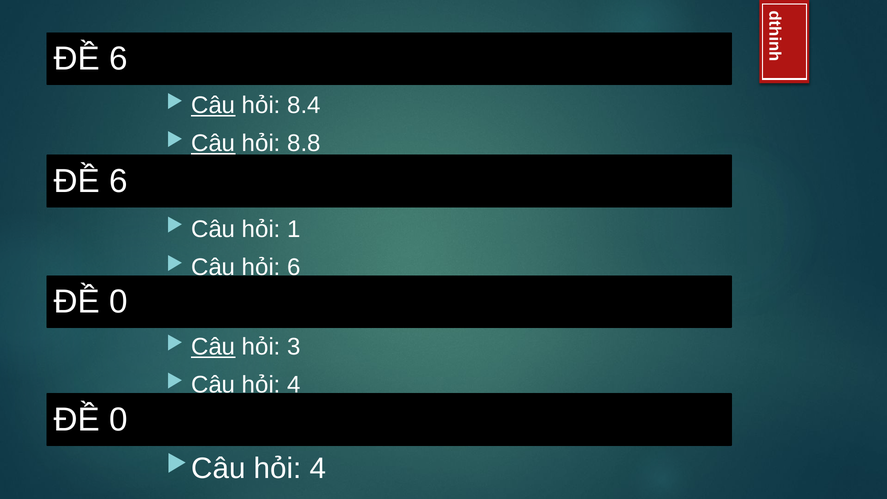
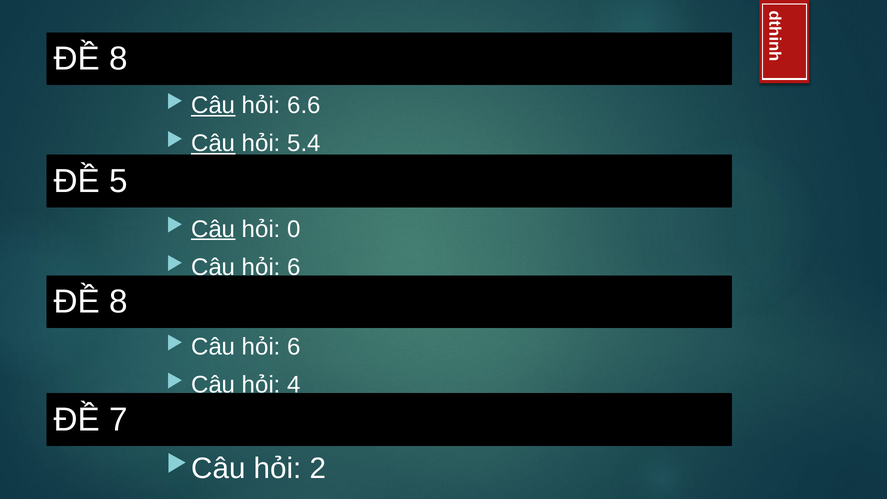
6: 6 -> 8 (118, 59)
8.4: 8.4 -> 6.6 (304, 105)
8.8: 8.8 -> 5.4 (304, 143)
6: 6 -> 5 (118, 181)
Câu underline: none -> present (213, 229)
1: 1 -> 0 (294, 229)
0: 0 -> 8 (118, 302)
Câu underline: present -> none (213, 347)
3: 3 -> 6 (294, 347)
0: 0 -> 7 (118, 419)
4: 4 -> 2 (318, 468)
